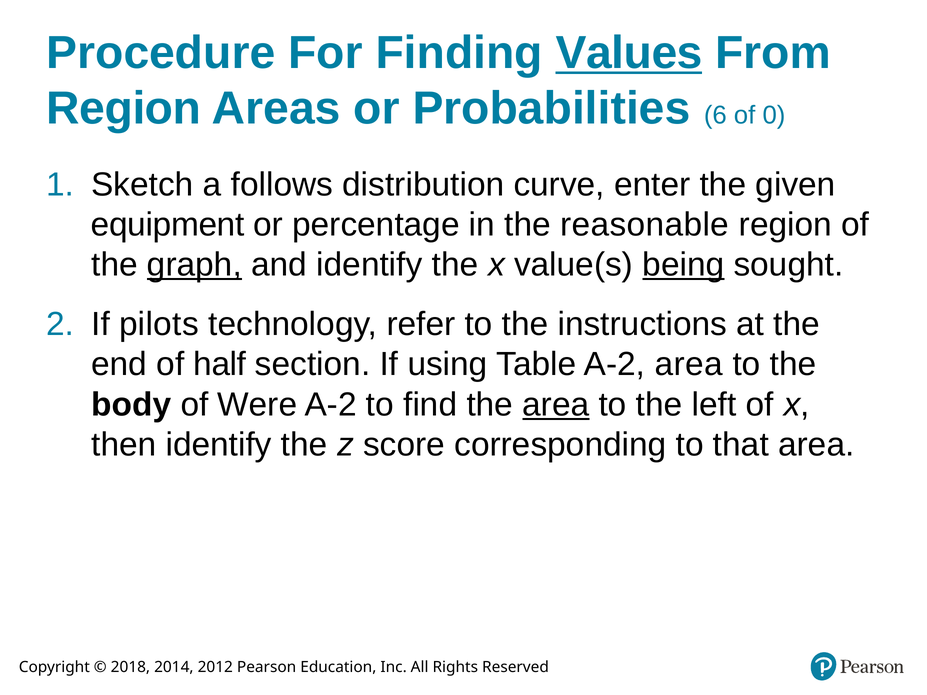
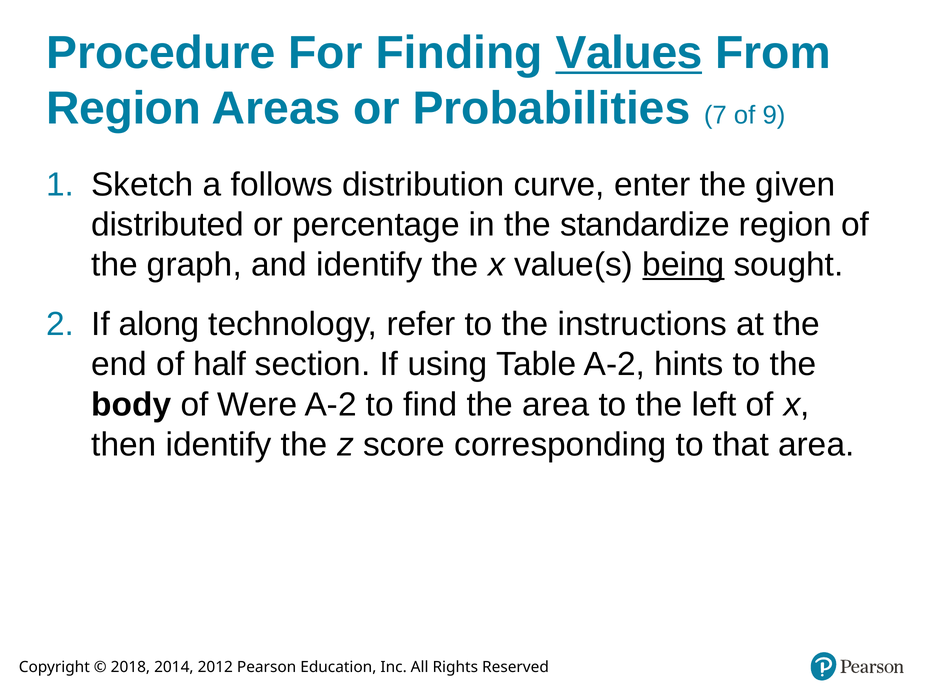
6: 6 -> 7 (715, 115)
0: 0 -> 9 (774, 115)
equipment: equipment -> distributed (168, 225)
reasonable: reasonable -> standardize (645, 225)
graph underline: present -> none (194, 265)
pilots: pilots -> along (159, 324)
A-2 area: area -> hints (689, 365)
area underline: present -> none (556, 405)
